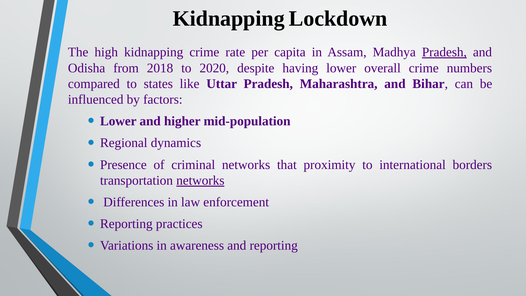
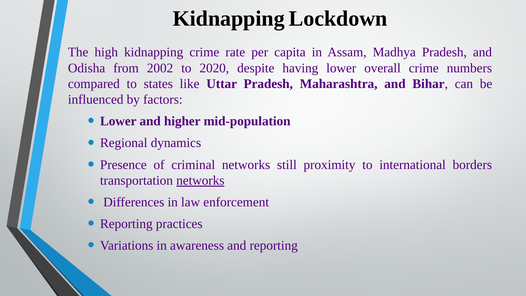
Pradesh underline: present -> none (444, 52)
2018: 2018 -> 2002 (160, 68)
that: that -> still (287, 165)
